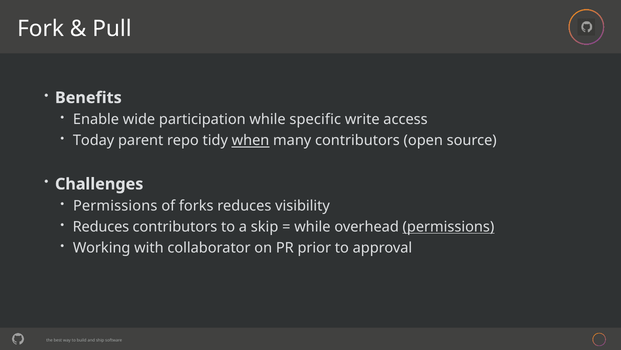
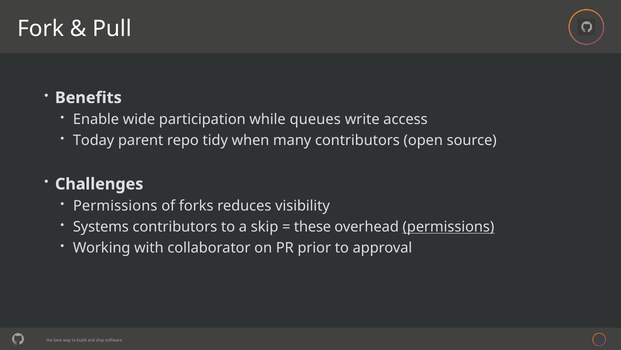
specific: specific -> queues (315, 119)
when underline: present -> none (251, 140)
Reduces: Reduces -> Systems (101, 227)
while: while -> these (313, 227)
